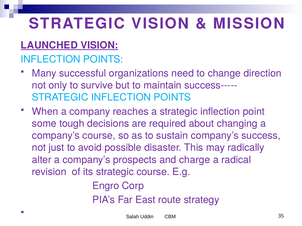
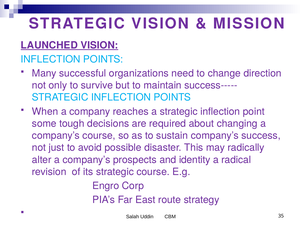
charge: charge -> identity (195, 160)
